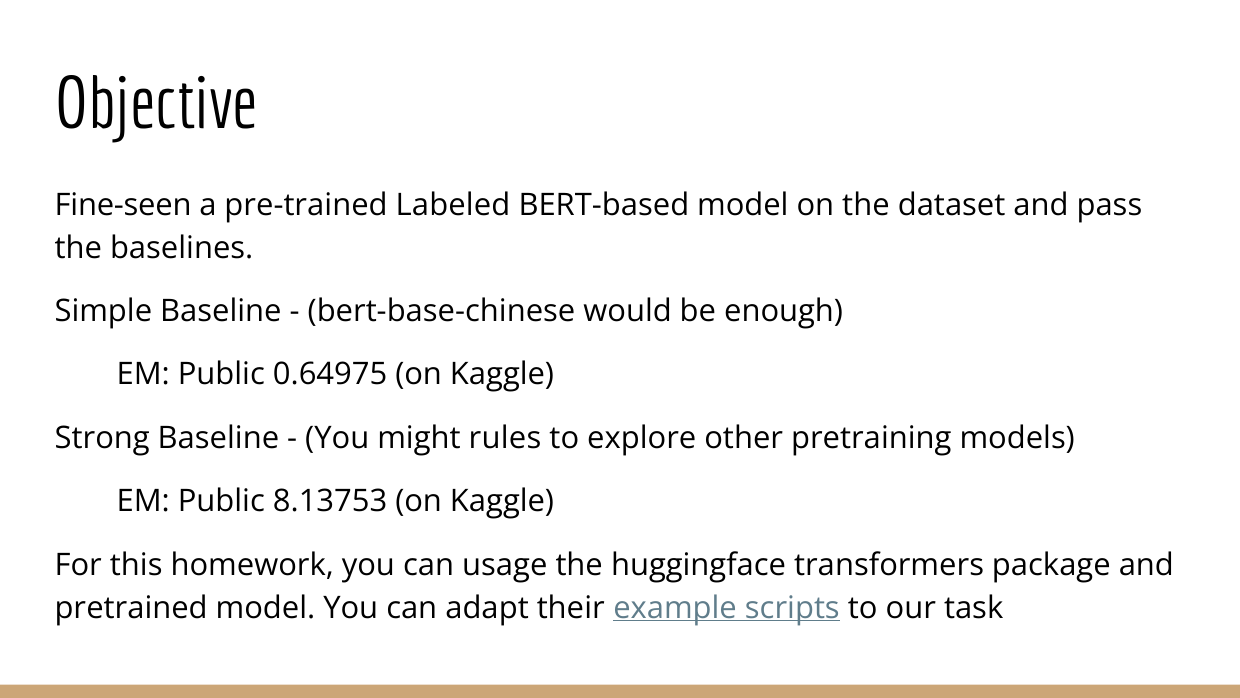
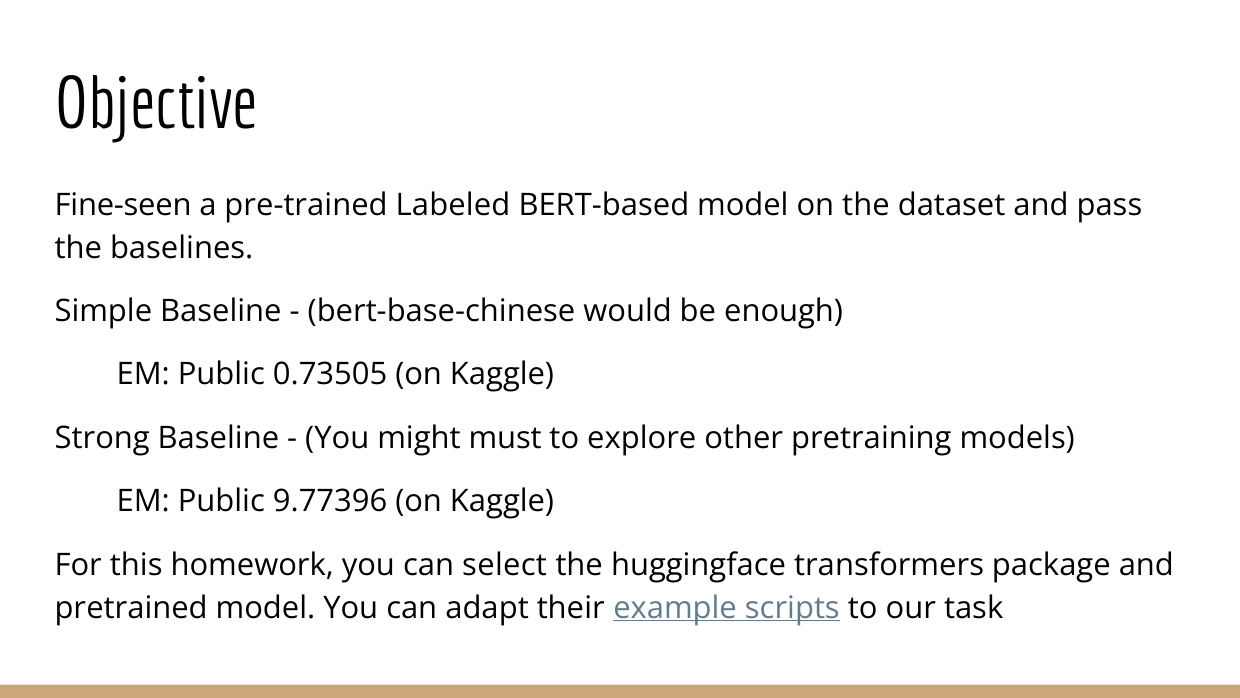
0.64975: 0.64975 -> 0.73505 (330, 374)
rules: rules -> must (505, 438)
8.13753: 8.13753 -> 9.77396 (330, 501)
usage: usage -> select (505, 565)
